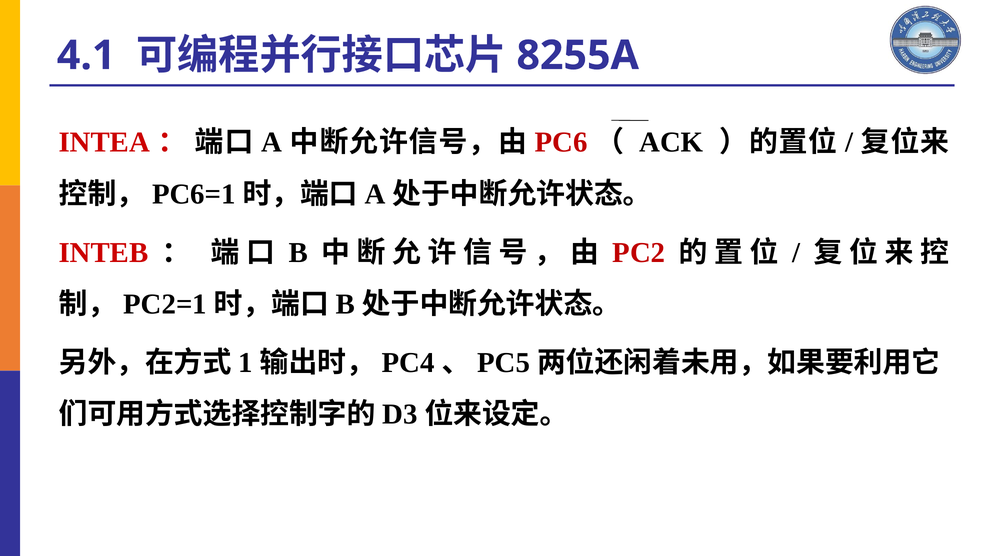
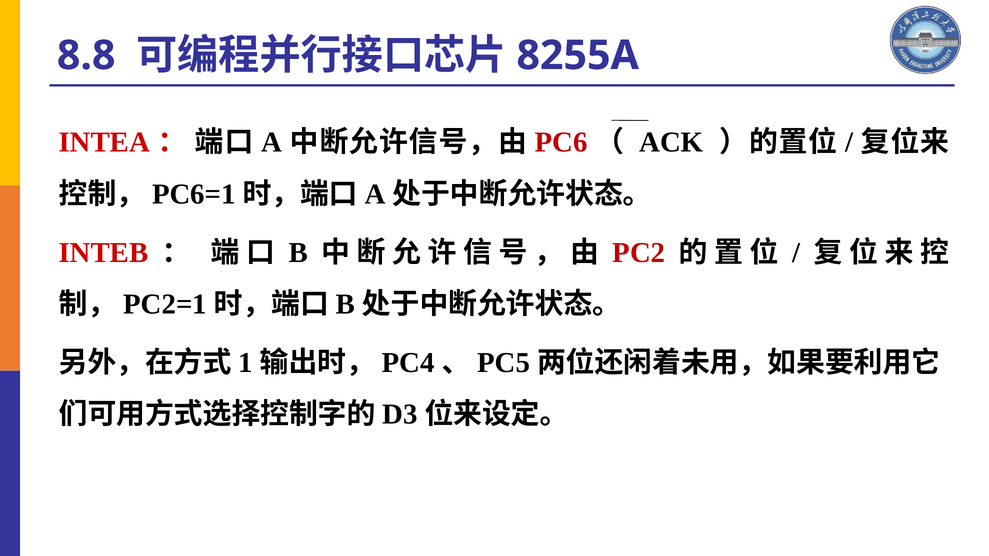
4.1: 4.1 -> 8.8 (86, 56)
